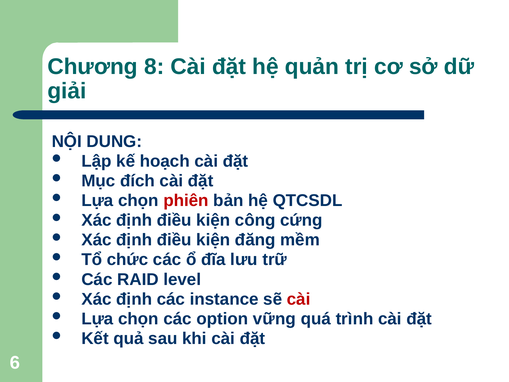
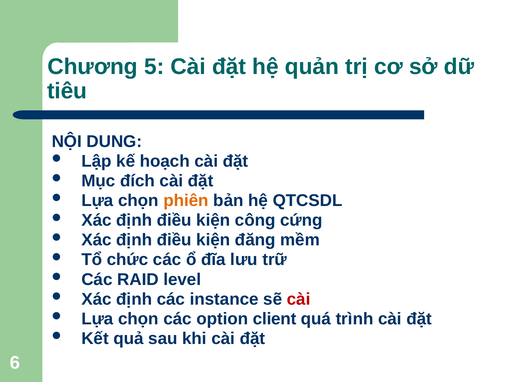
8: 8 -> 5 (154, 67)
giải: giải -> tiêu (67, 91)
phiên colour: red -> orange (186, 201)
vững: vững -> client (275, 319)
